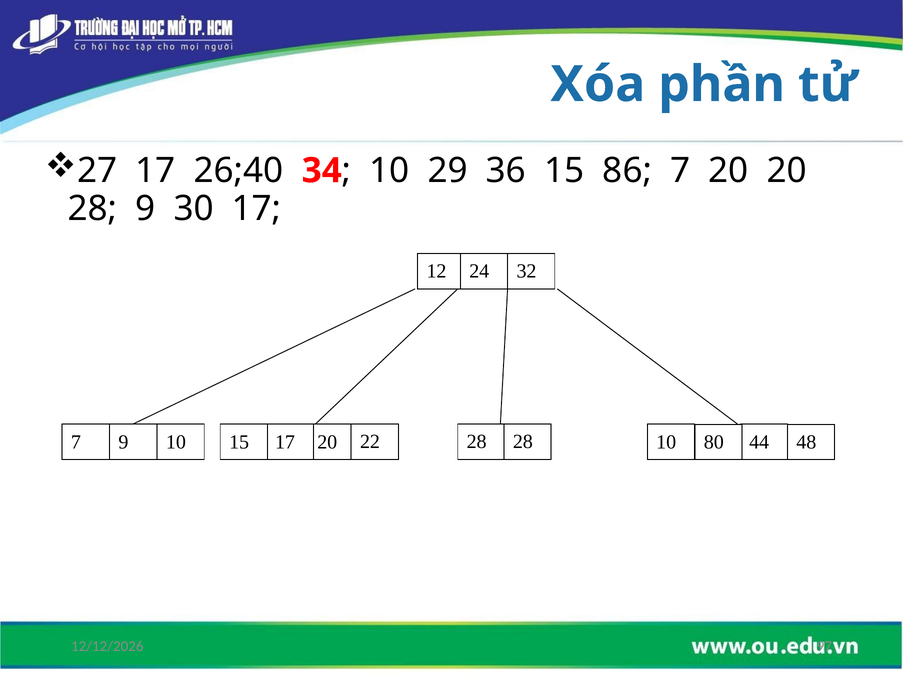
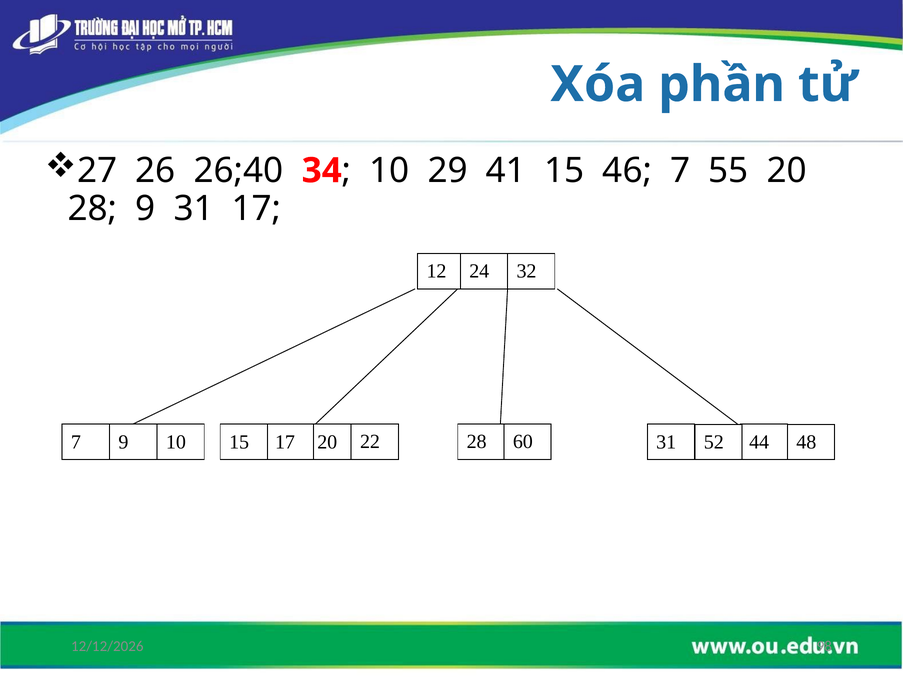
27 17: 17 -> 26 (155, 171)
36: 36 -> 41 (506, 171)
86: 86 -> 46 (627, 171)
7 20: 20 -> 55 (728, 171)
9 30: 30 -> 31 (194, 209)
28 28: 28 -> 60 (523, 442)
20 10: 10 -> 31 (666, 442)
80: 80 -> 52 (714, 442)
97: 97 -> 98 (824, 647)
